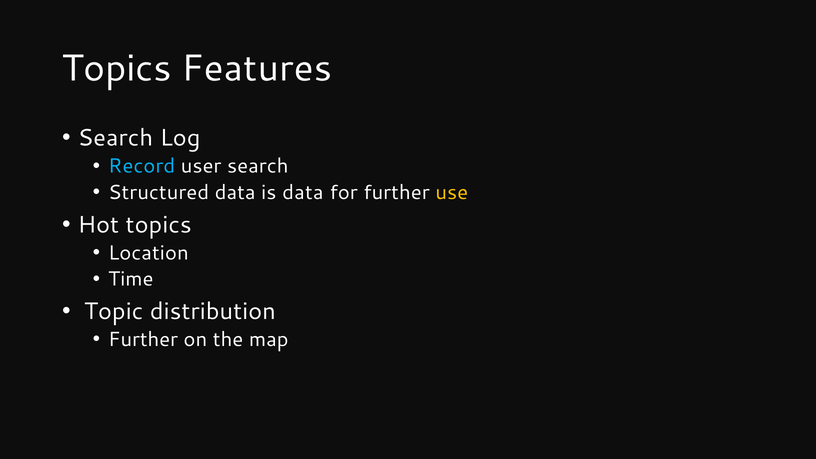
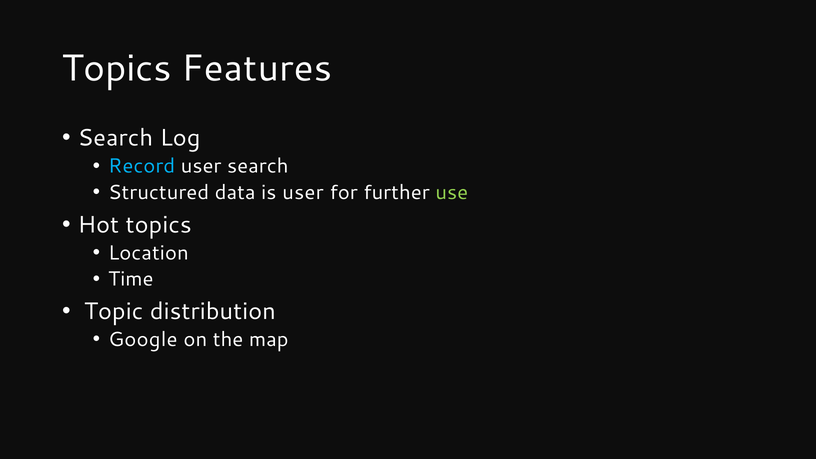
is data: data -> user (303, 192)
use colour: yellow -> light green (452, 192)
Further: Further -> Google (143, 340)
